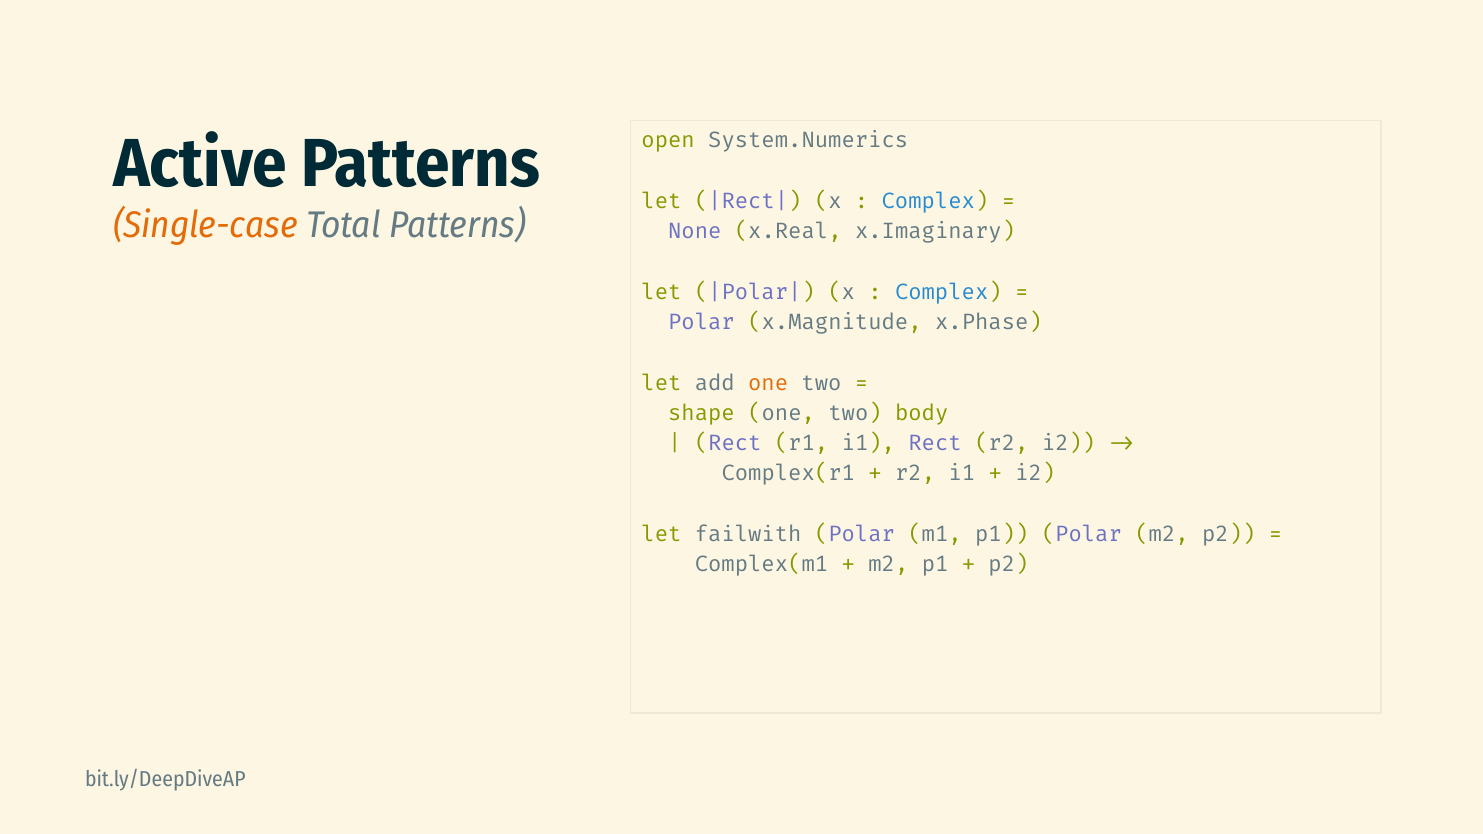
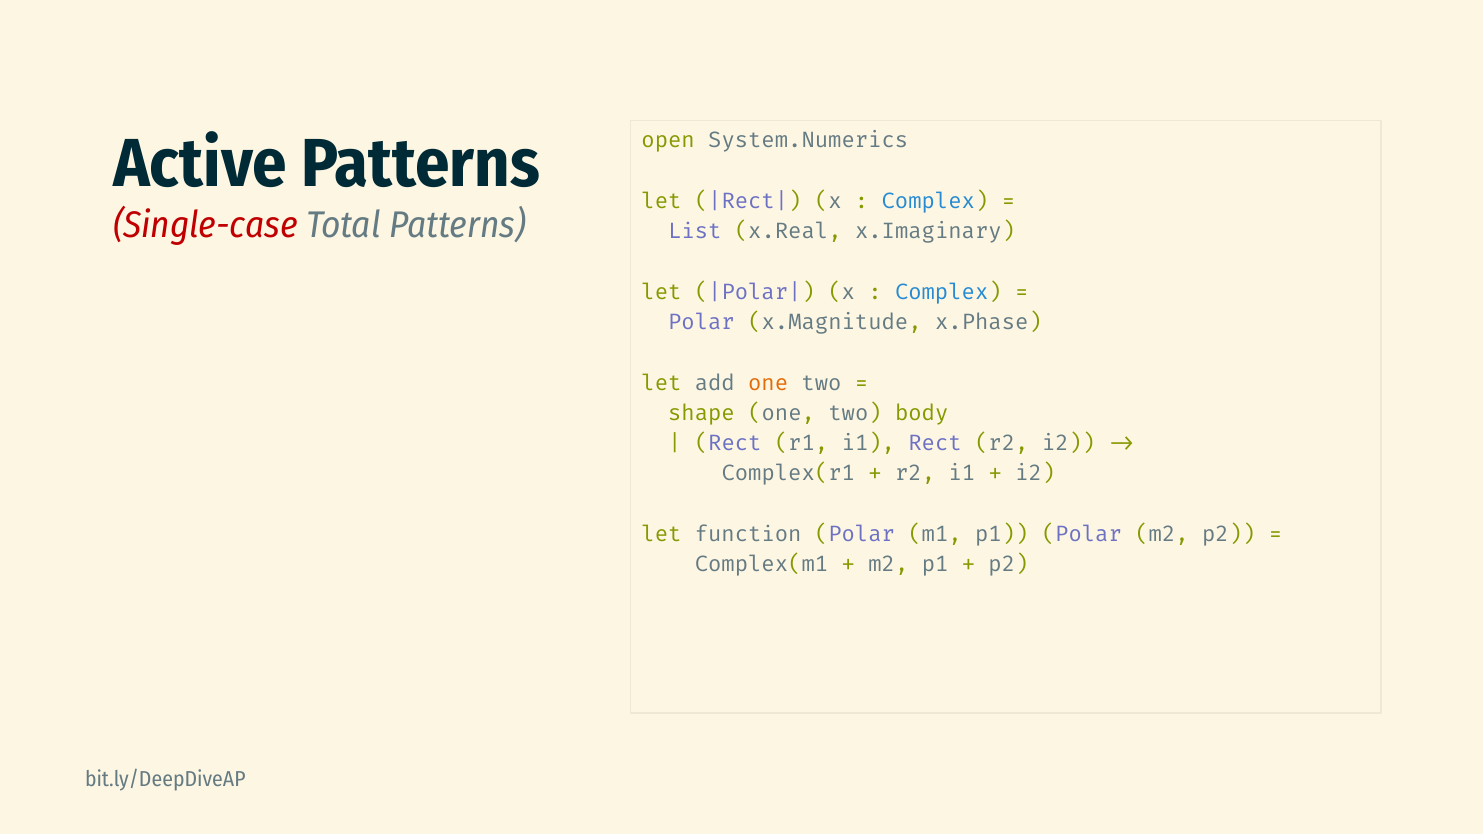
Single-case colour: orange -> red (205, 225)
None: None -> List (695, 232)
failwith: failwith -> function (748, 535)
